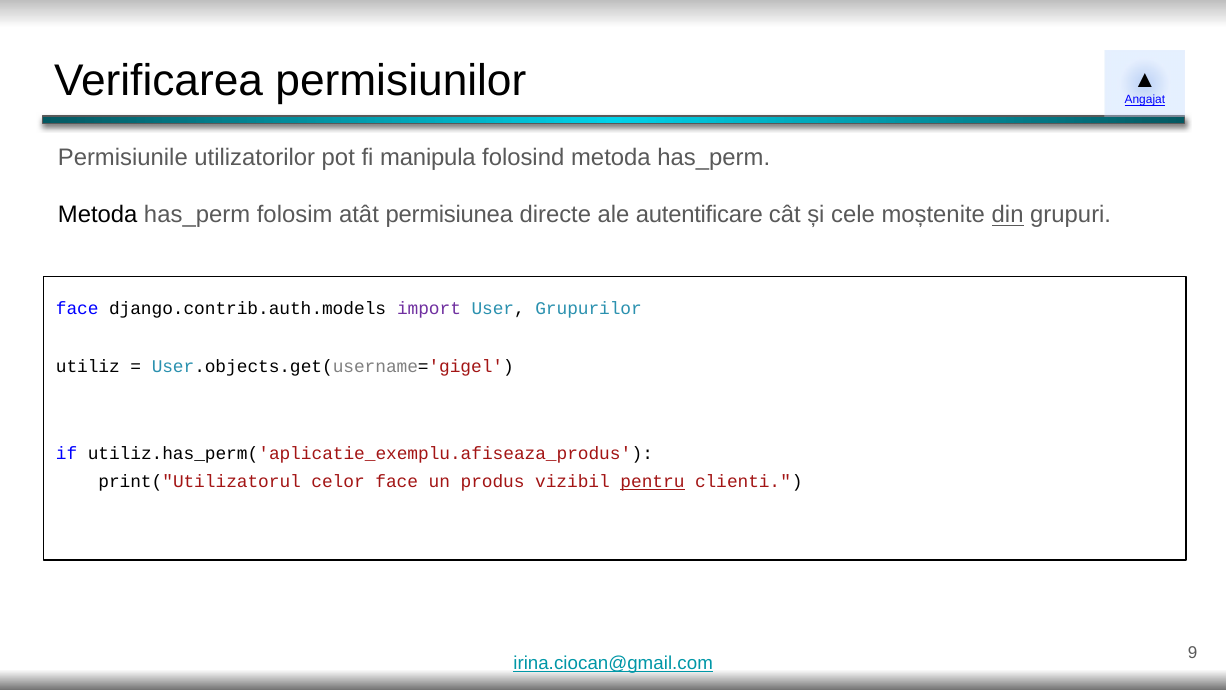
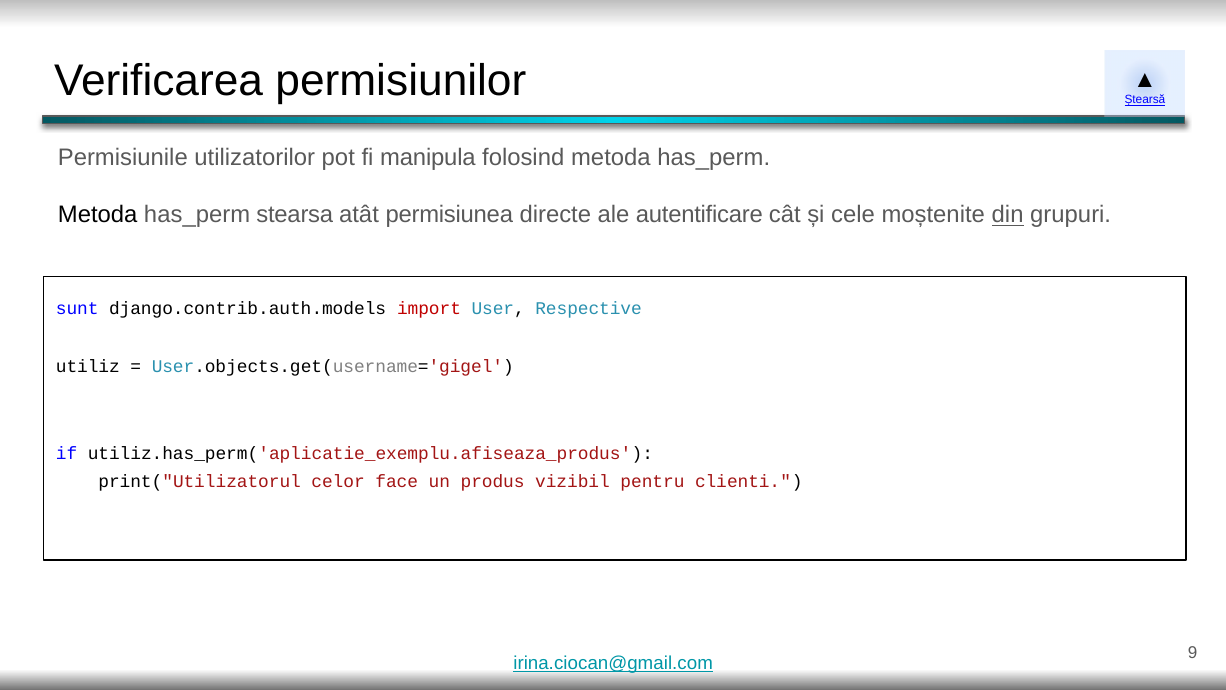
Angajat: Angajat -> Ștearsă (1145, 100)
folosim: folosim -> stearsa (295, 215)
face: face -> sunt (77, 308)
import colour: purple -> red (429, 308)
Grupurilor: Grupurilor -> Respective (589, 308)
pentru underline: present -> none (652, 482)
